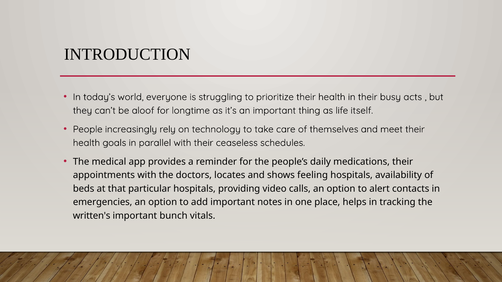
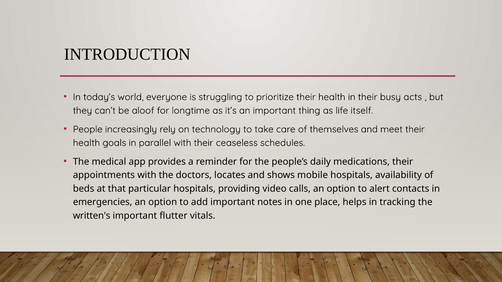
feeling: feeling -> mobile (313, 175)
bunch: bunch -> flutter (173, 216)
